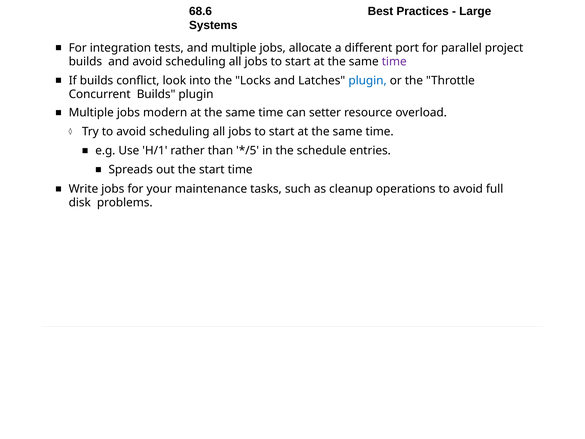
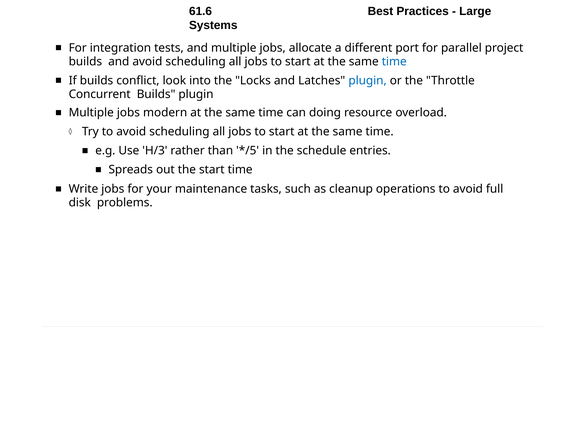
68.6: 68.6 -> 61.6 (201, 11)
time colour: purple -> blue (394, 62)
setter: setter -> doing (325, 113)
H/1: H/1 -> H/3 (155, 151)
